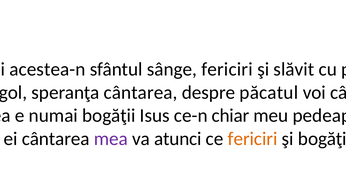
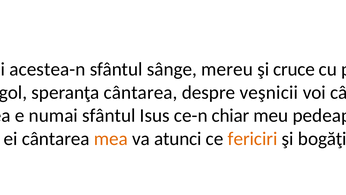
sânge fericiri: fericiri -> mereu (227, 69)
slăvit: slăvit -> cruce (294, 69)
despre păcatul: păcatul -> veşnicii (269, 92)
numai bogăţii: bogăţii -> sfântul (109, 115)
mea colour: purple -> orange (111, 138)
